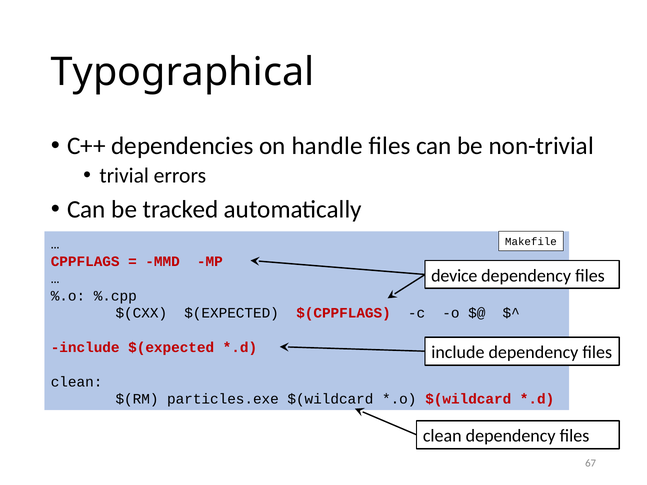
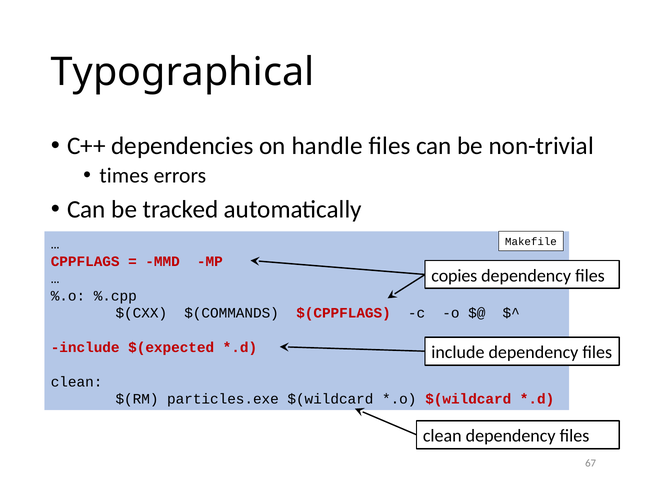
trivial: trivial -> times (124, 176)
device: device -> copies (454, 276)
$(CXX $(EXPECTED: $(EXPECTED -> $(COMMANDS (232, 313)
